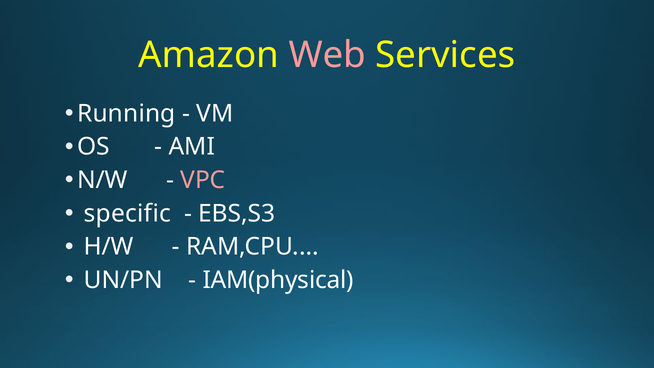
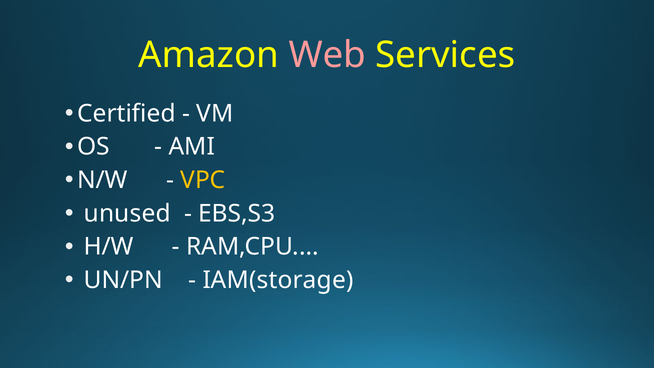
Running: Running -> Certified (126, 113)
VPC colour: pink -> yellow (203, 180)
specific: specific -> unused (127, 213)
IAM(physical: IAM(physical -> IAM(storage (278, 280)
